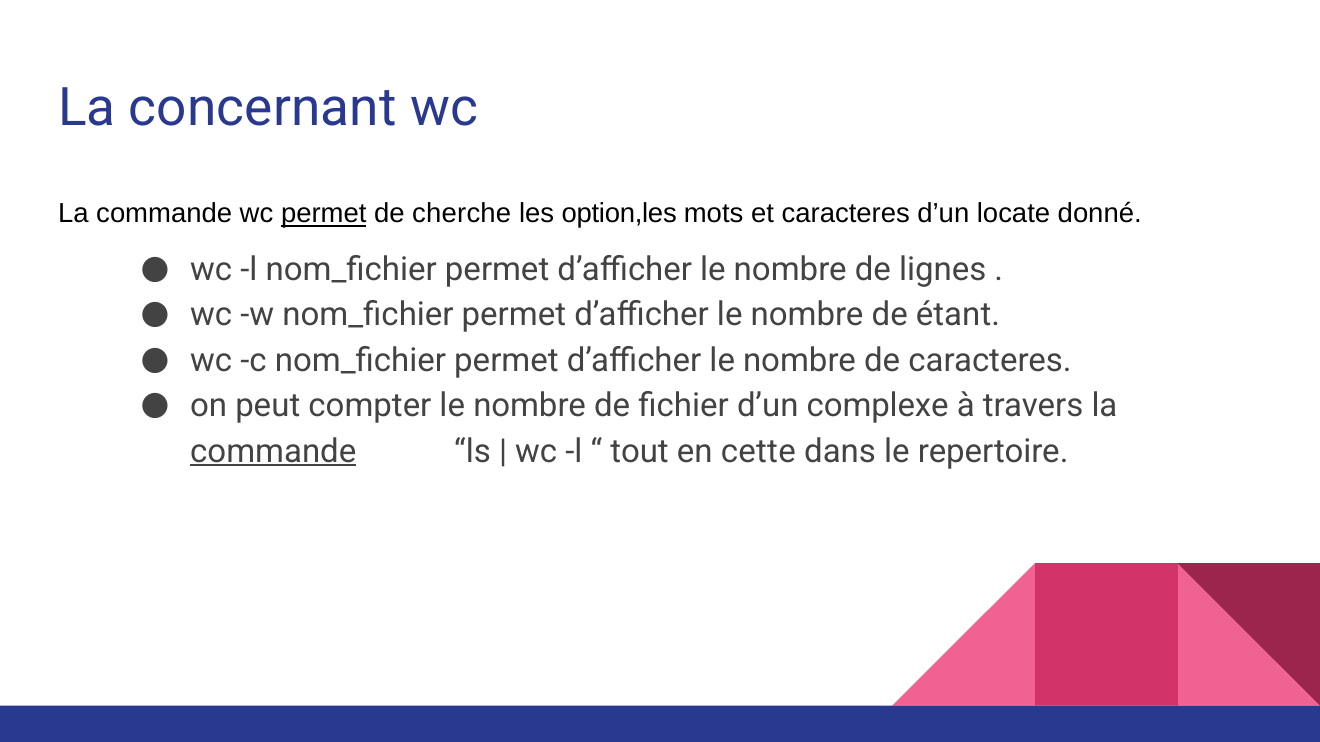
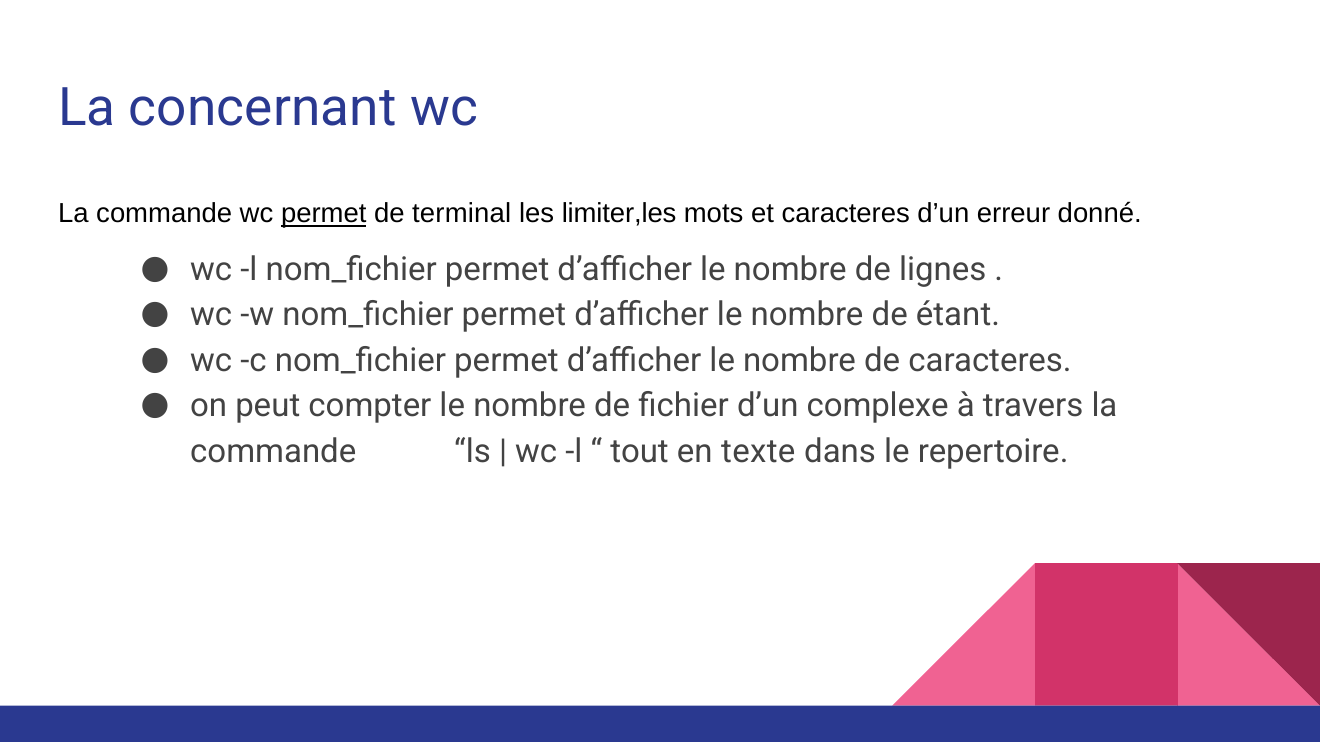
cherche: cherche -> terminal (462, 214)
option,les: option,les -> limiter,les (619, 214)
locate: locate -> erreur (1014, 214)
commande underline: present -> none (273, 452)
cette: cette -> texte (758, 452)
